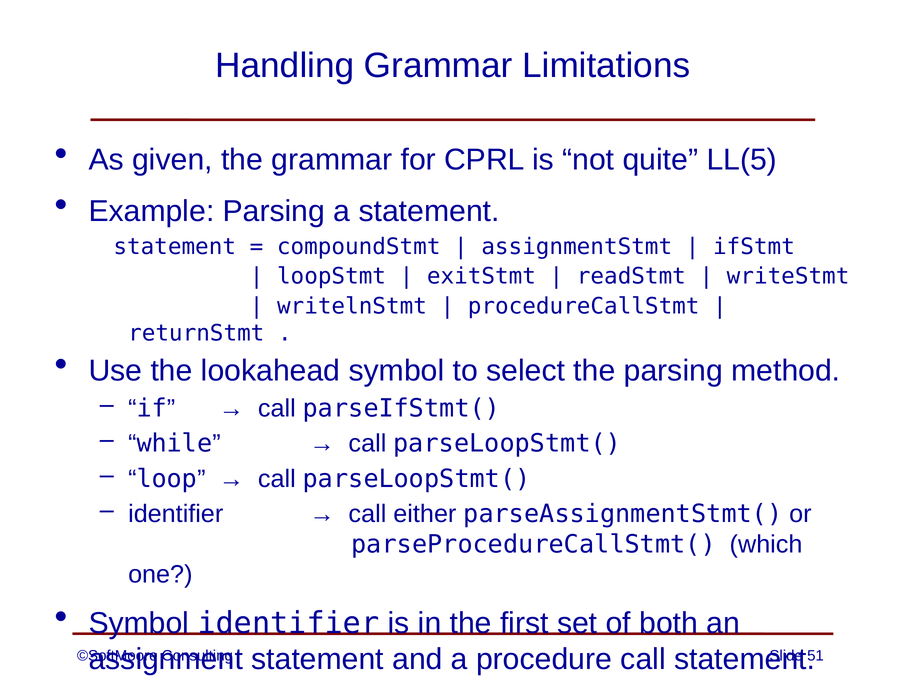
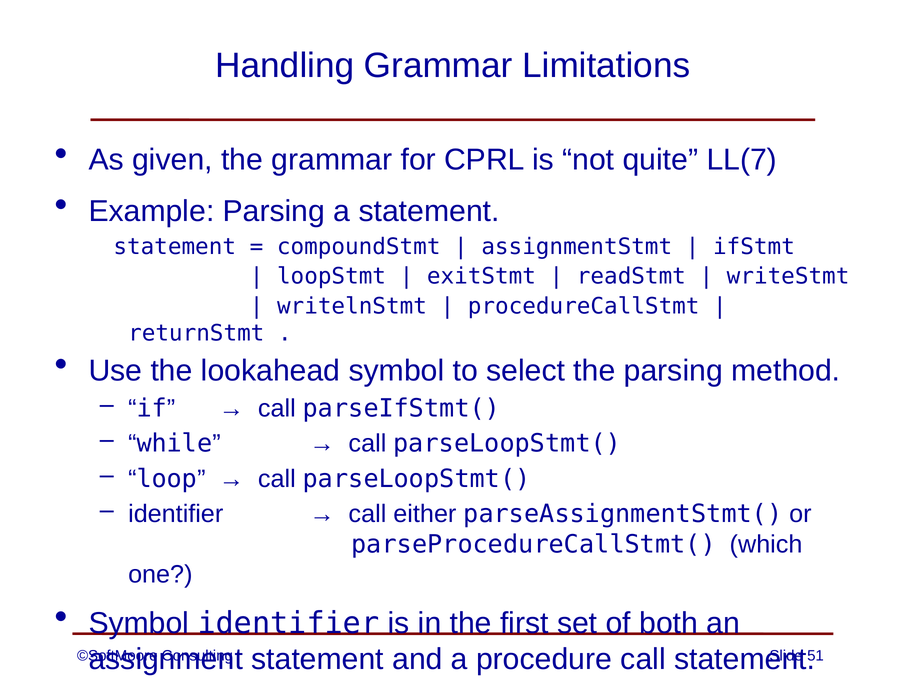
LL(5: LL(5 -> LL(7 (742, 160)
